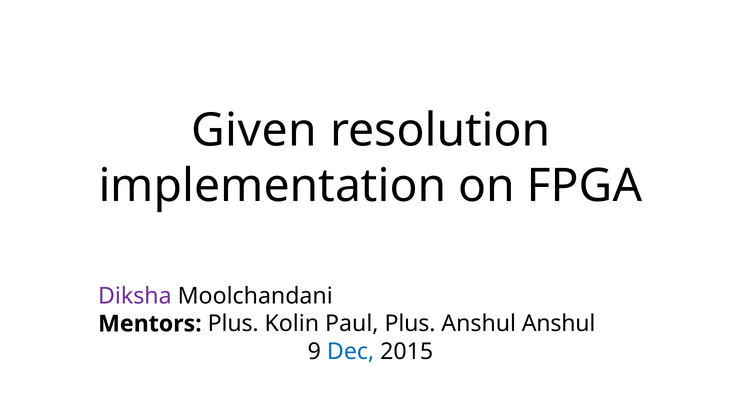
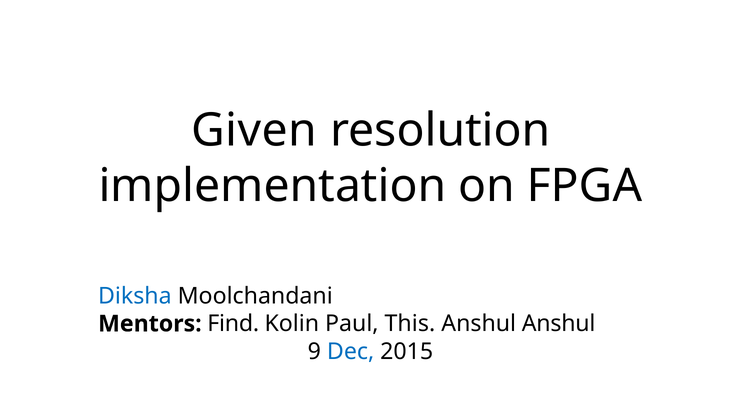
Diksha colour: purple -> blue (135, 296)
Mentors Plus: Plus -> Find (233, 324)
Paul Plus: Plus -> This (410, 324)
